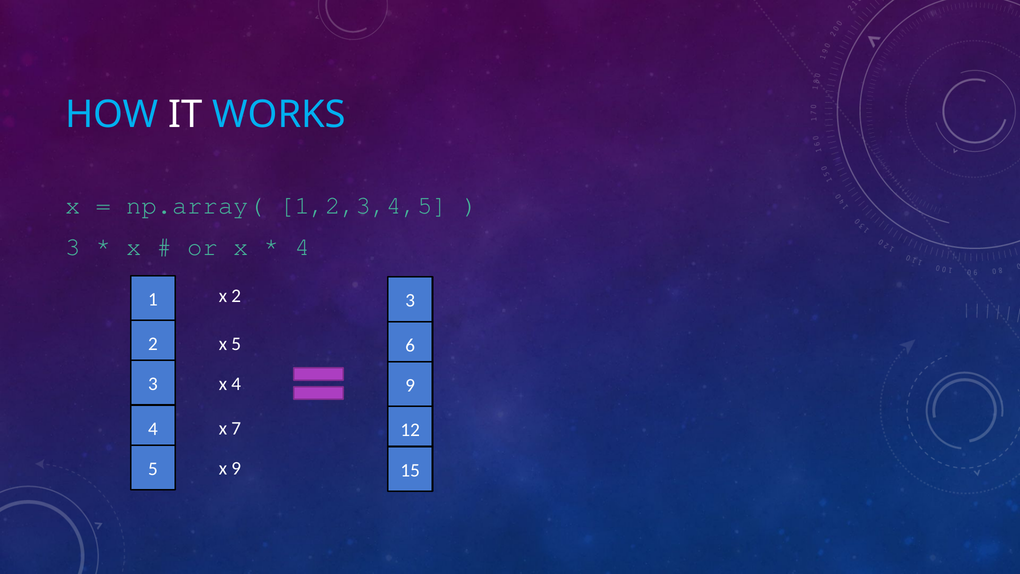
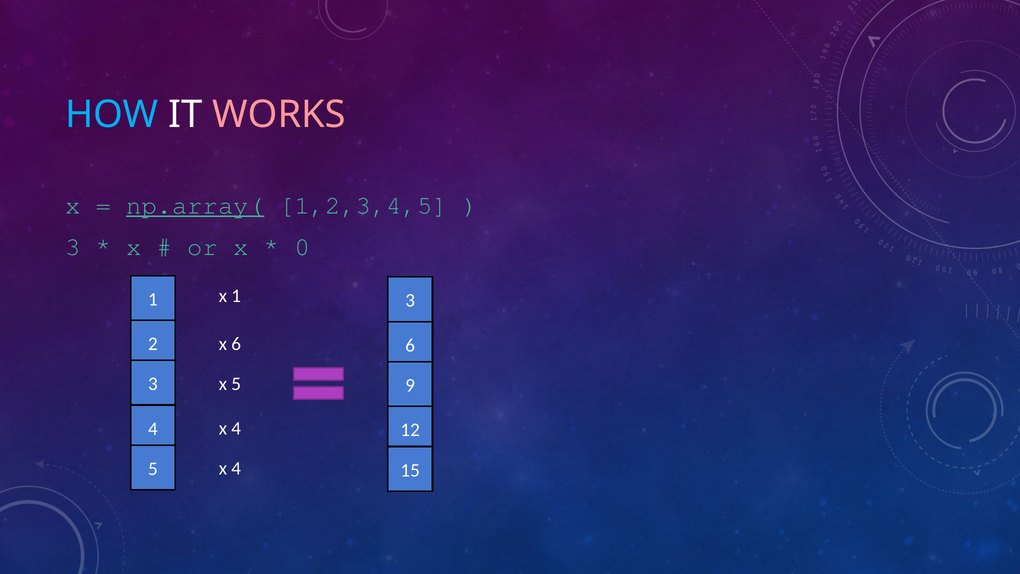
WORKS colour: light blue -> pink (279, 115)
np.array( underline: none -> present (195, 205)
4: 4 -> 0 (302, 247)
x 2: 2 -> 1 (236, 296)
x 5: 5 -> 6 (236, 344)
x 4: 4 -> 5 (236, 384)
7: 7 -> 4 (236, 428)
9: 9 -> 4 (236, 468)
